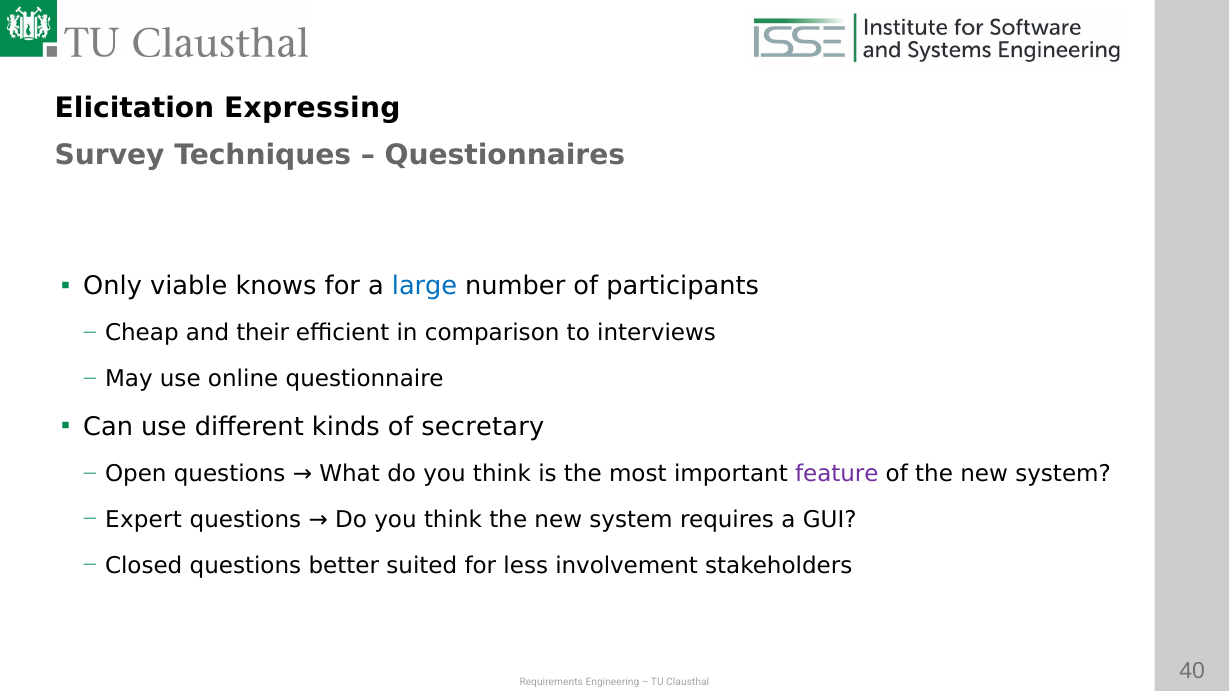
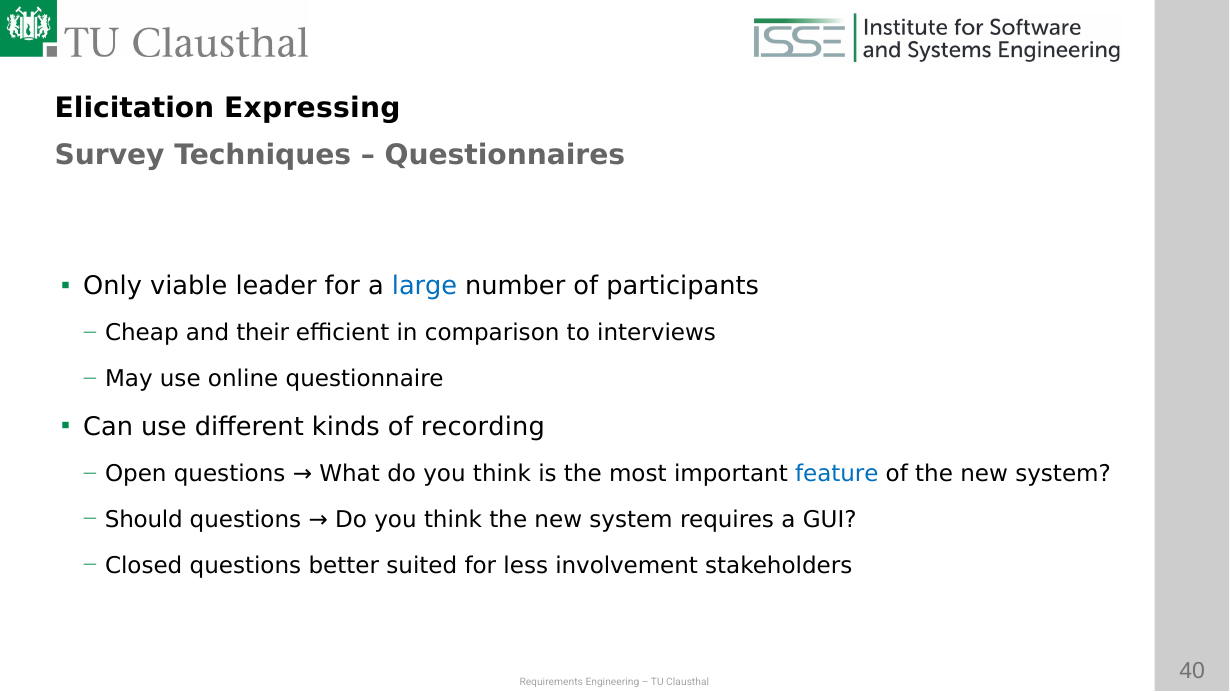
knows: knows -> leader (276, 286)
secretary: secretary -> recording (483, 427)
feature colour: purple -> blue (837, 474)
Expert: Expert -> Should (144, 520)
